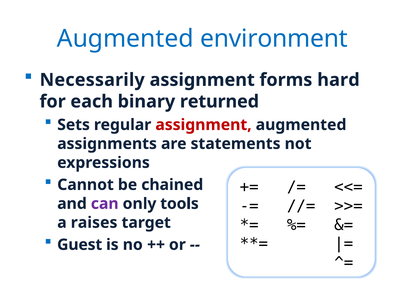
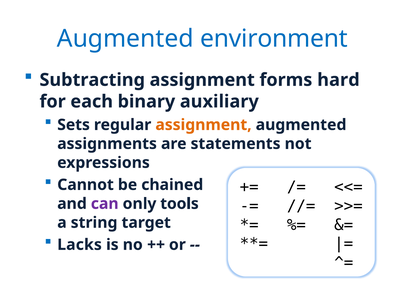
Necessarily: Necessarily -> Subtracting (92, 80)
returned: returned -> auxiliary (219, 101)
assignment colour: red -> orange (204, 125)
raises: raises -> string (94, 222)
Guest: Guest -> Lacks (80, 244)
